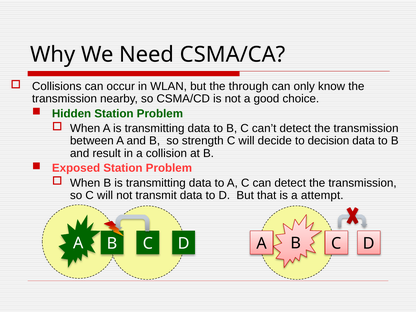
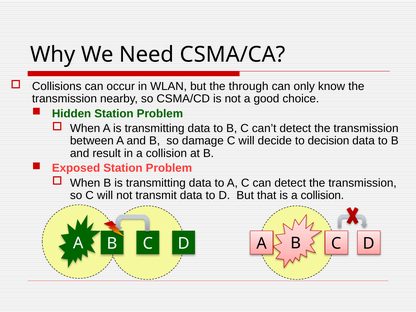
strength: strength -> damage (203, 141)
is a attempt: attempt -> collision (322, 195)
